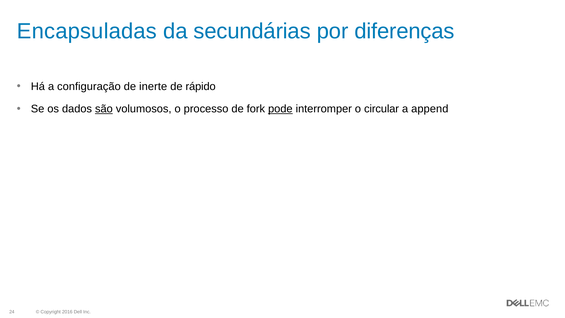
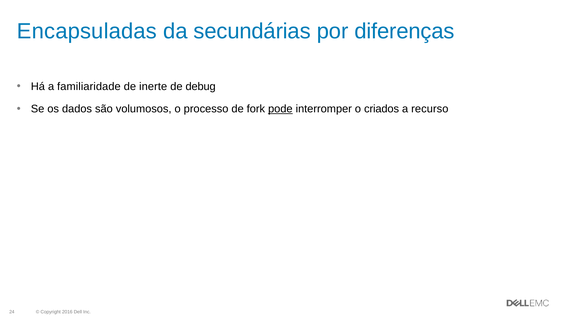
configuração: configuração -> familiaridade (89, 86)
rápido: rápido -> debug (201, 86)
são underline: present -> none (104, 109)
circular: circular -> criados (382, 109)
append: append -> recurso (430, 109)
